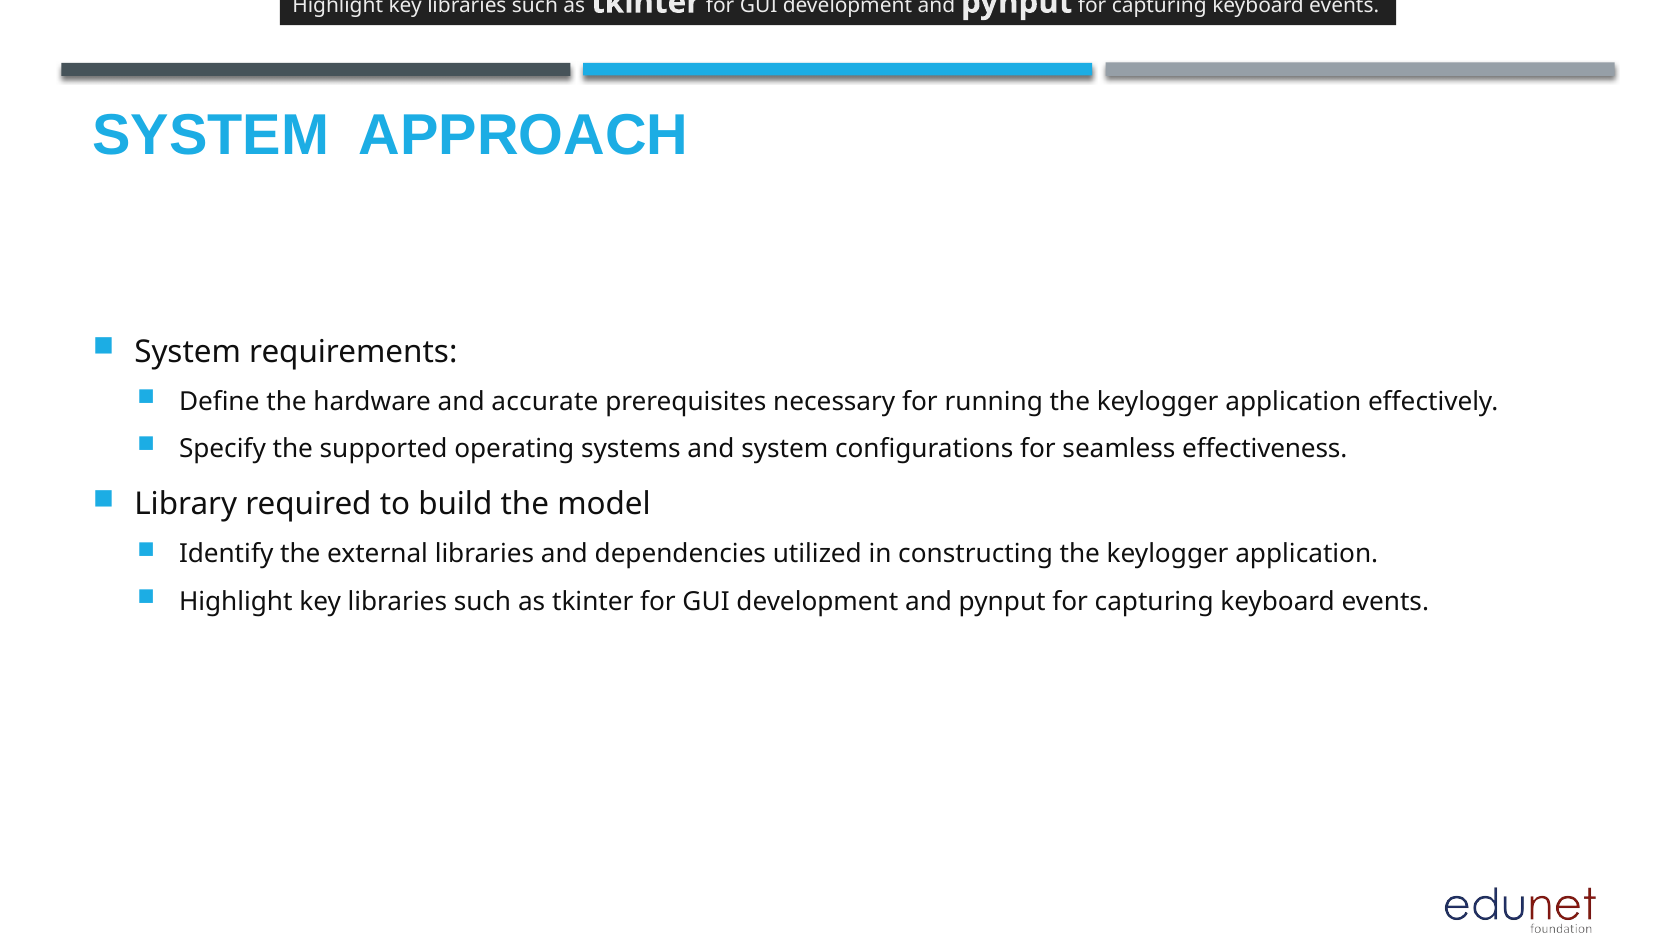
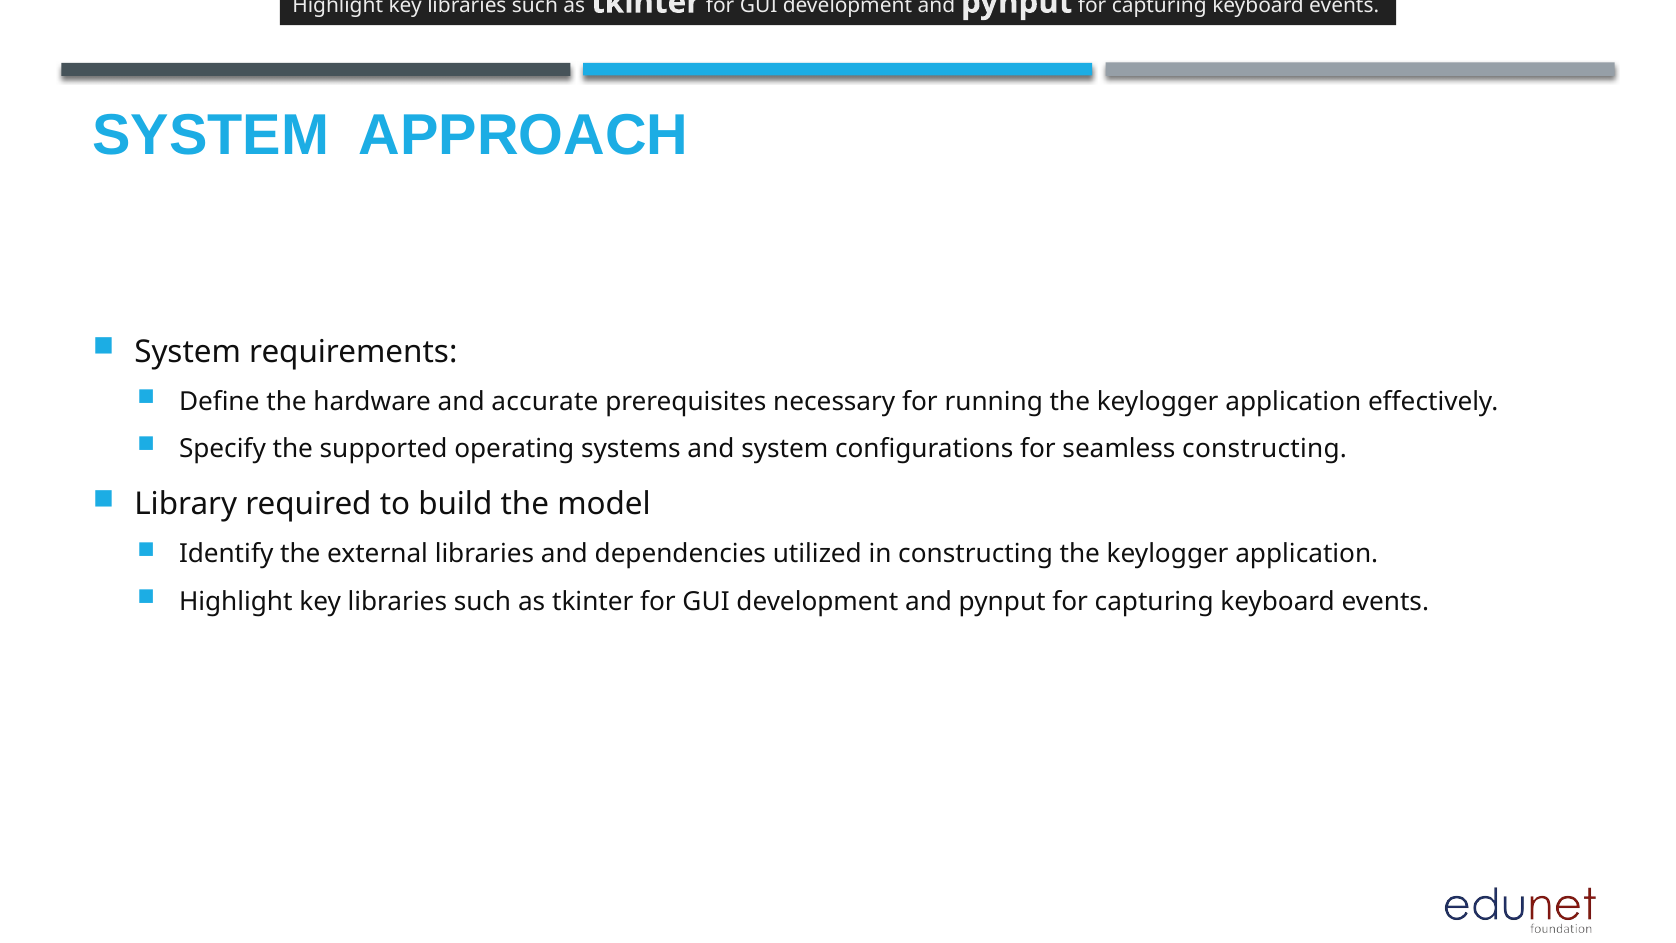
seamless effectiveness: effectiveness -> constructing (1265, 449)
